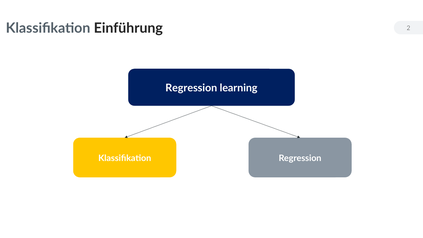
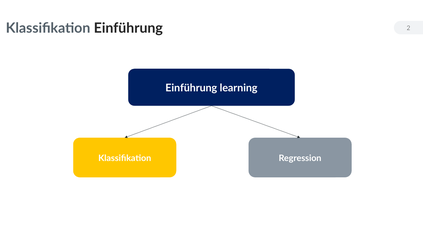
Regression: Regression -> Einführung (191, 88)
